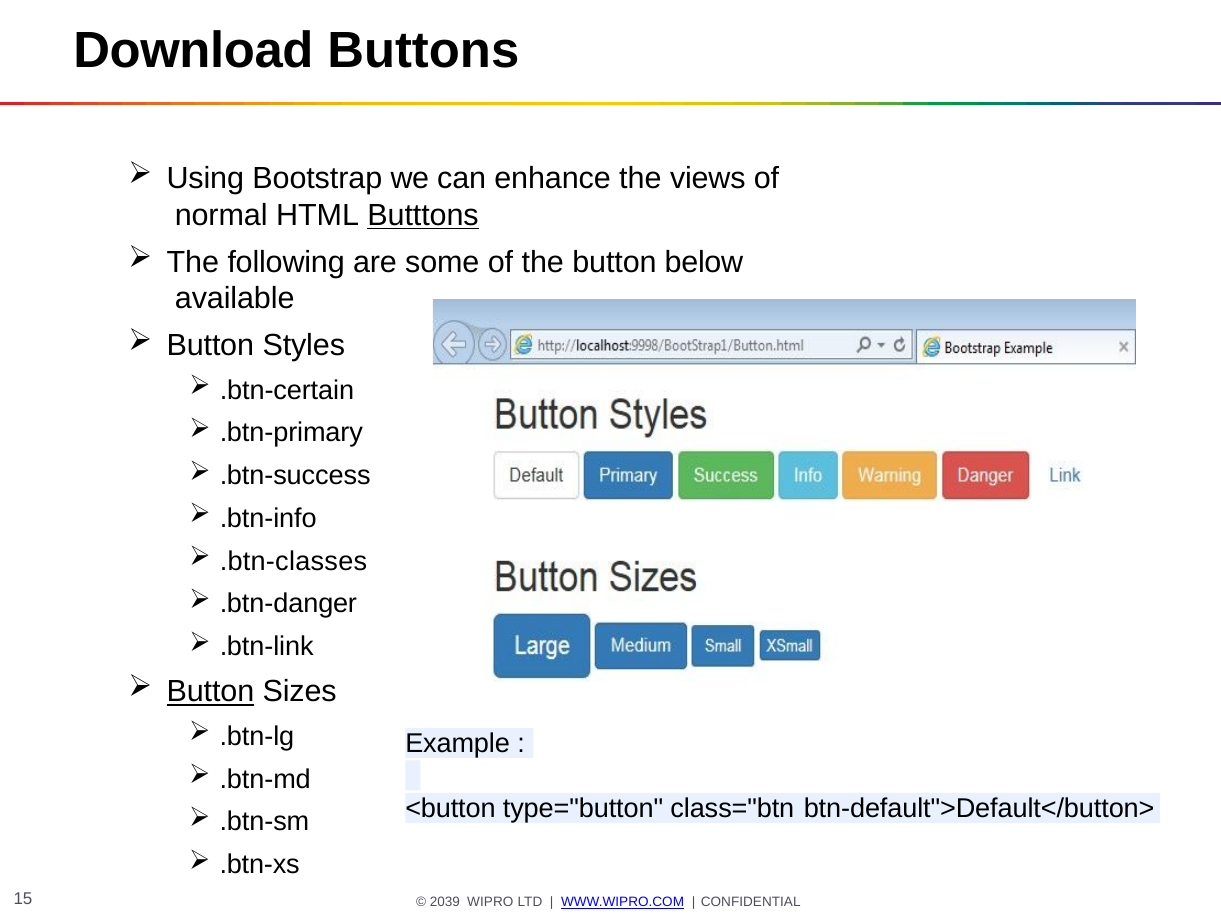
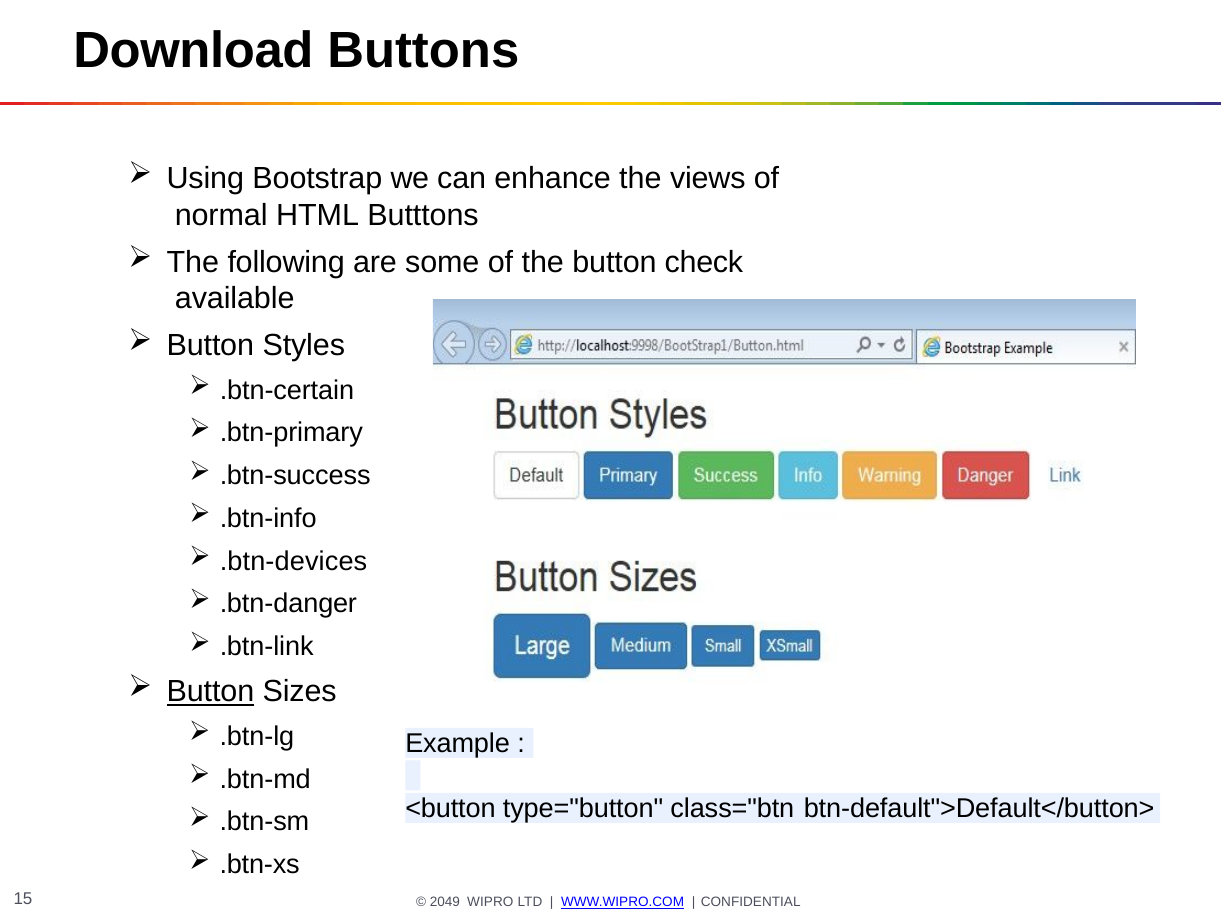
Butttons underline: present -> none (423, 215)
below: below -> check (704, 262)
.btn-classes: .btn-classes -> .btn-devices (294, 561)
2039: 2039 -> 2049 (445, 902)
